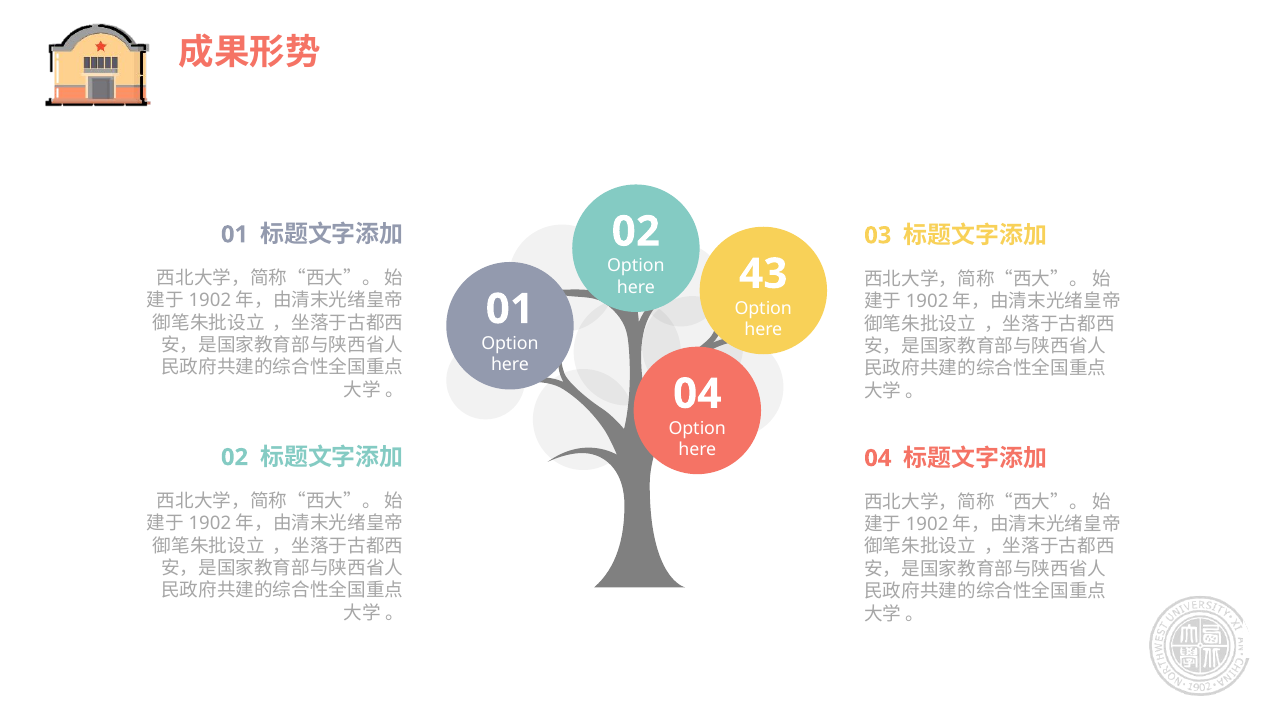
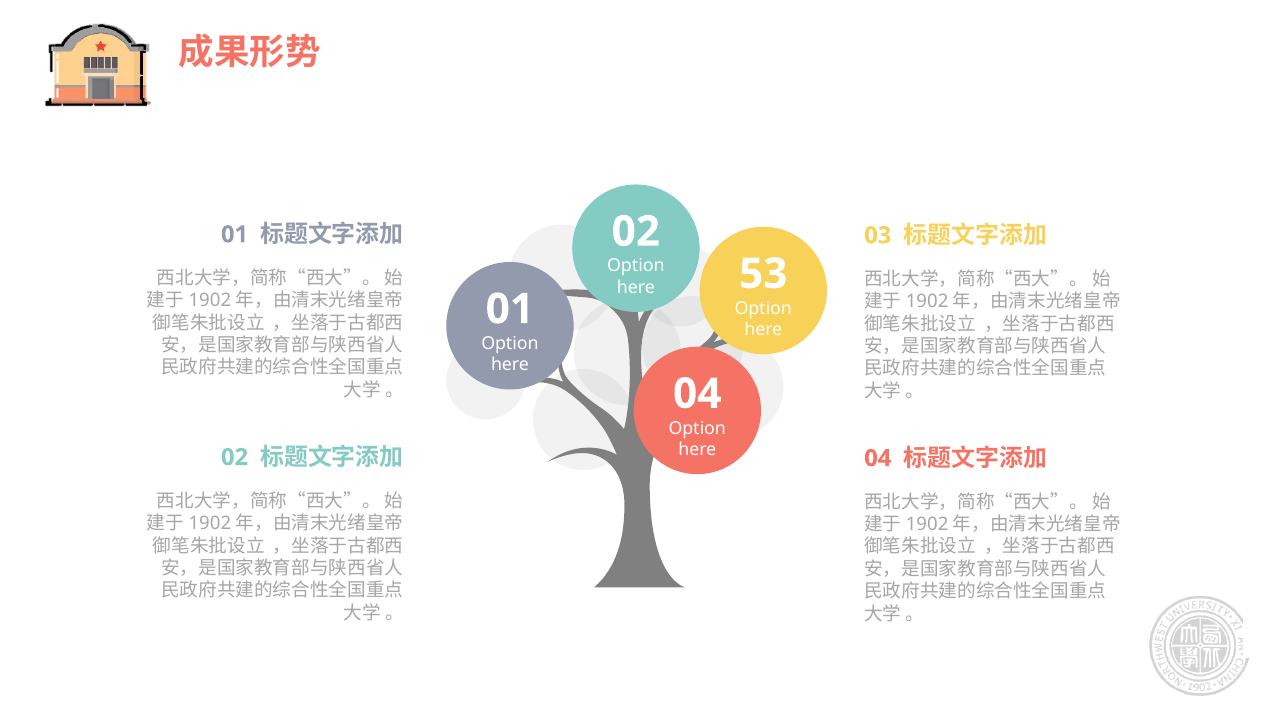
43: 43 -> 53 (763, 274)
